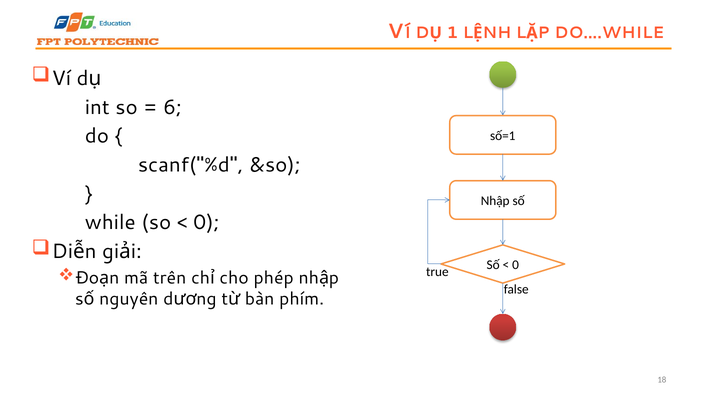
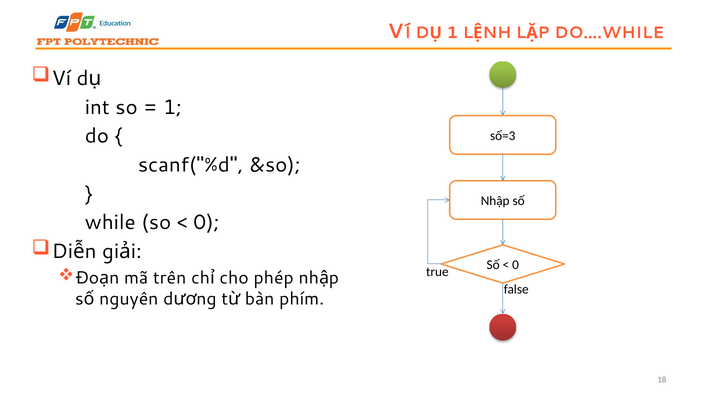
6: 6 -> 1 (172, 107)
số=1: số=1 -> số=3 (503, 136)
